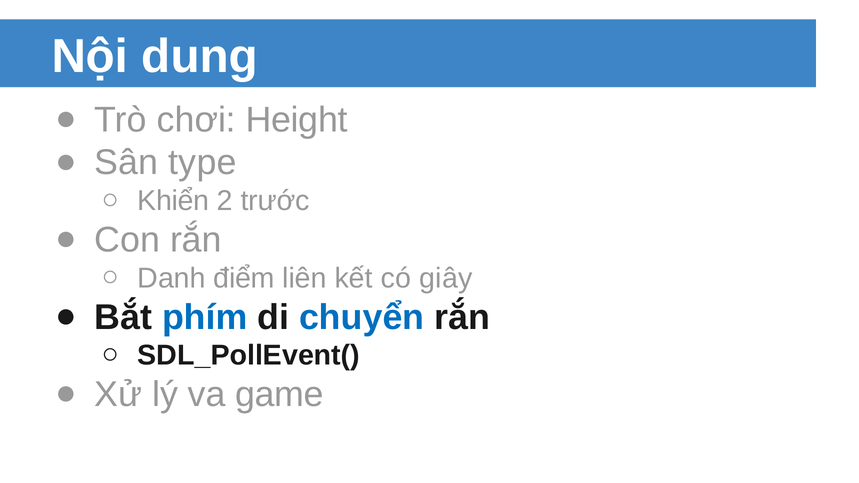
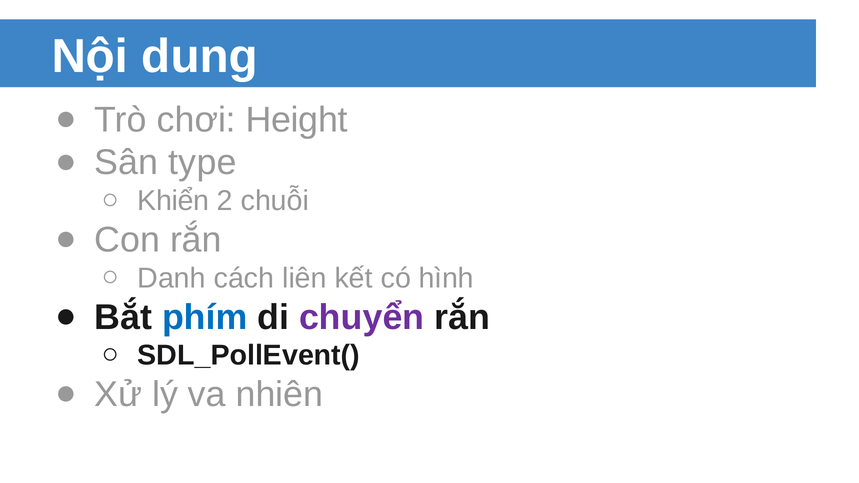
trước: trước -> chuỗi (275, 201)
điểm: điểm -> cách (244, 278)
giây: giây -> hình (446, 278)
chuyển colour: blue -> purple (362, 317)
game: game -> nhiên (279, 395)
